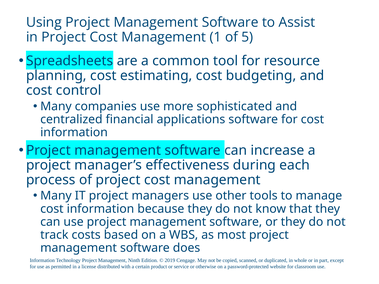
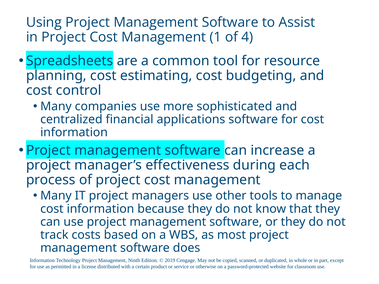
5: 5 -> 4 (247, 37)
